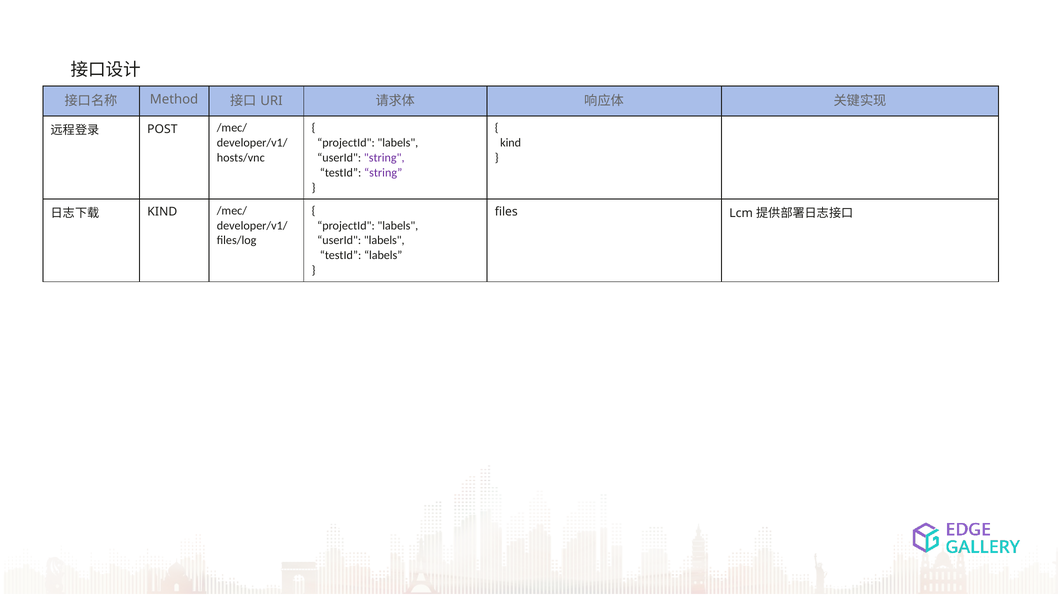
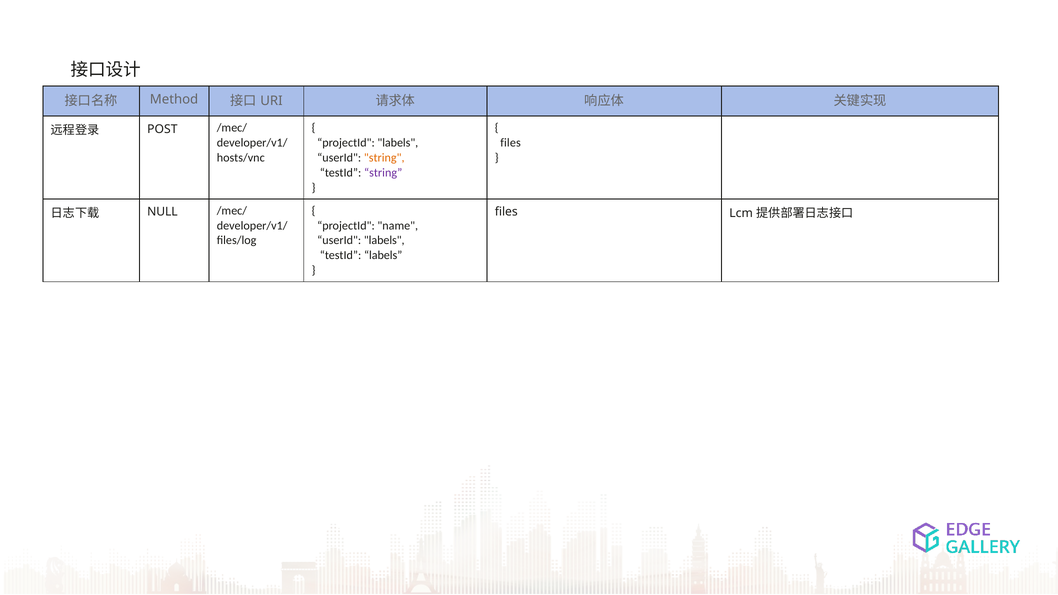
kind: kind -> files (511, 143)
string colour: purple -> orange (384, 158)
KIND: KIND -> NULL (162, 212)
labels: labels -> name (398, 226)
